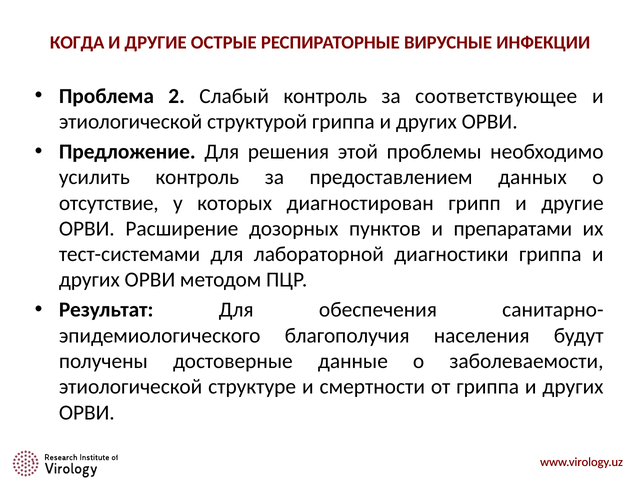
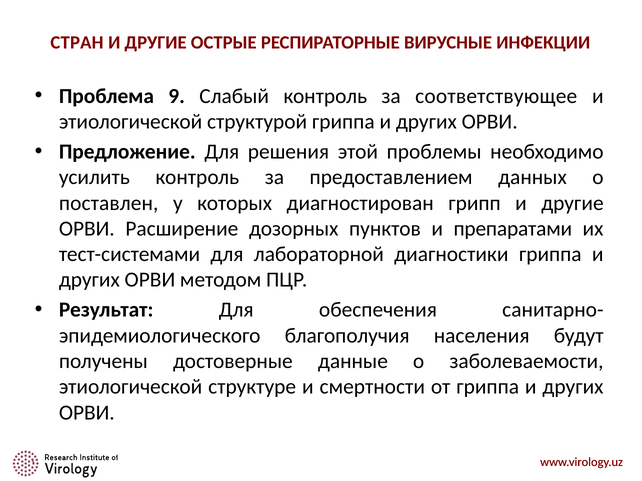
КОГДА: КОГДА -> СТРАН (77, 43)
2: 2 -> 9 (177, 96)
отсутствие: отсутствие -> поставлен (109, 203)
